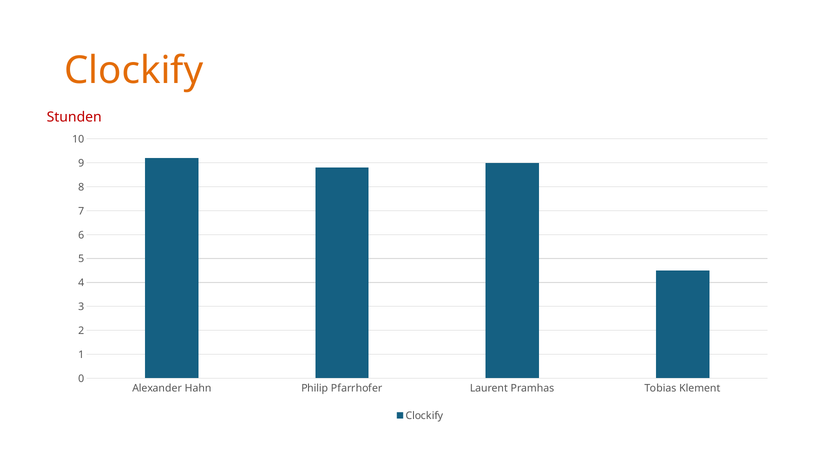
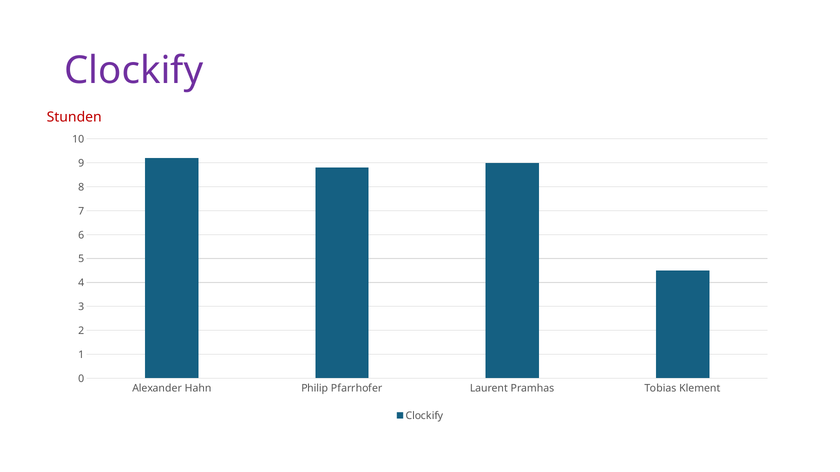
Clockify colour: orange -> purple (134, 71)
